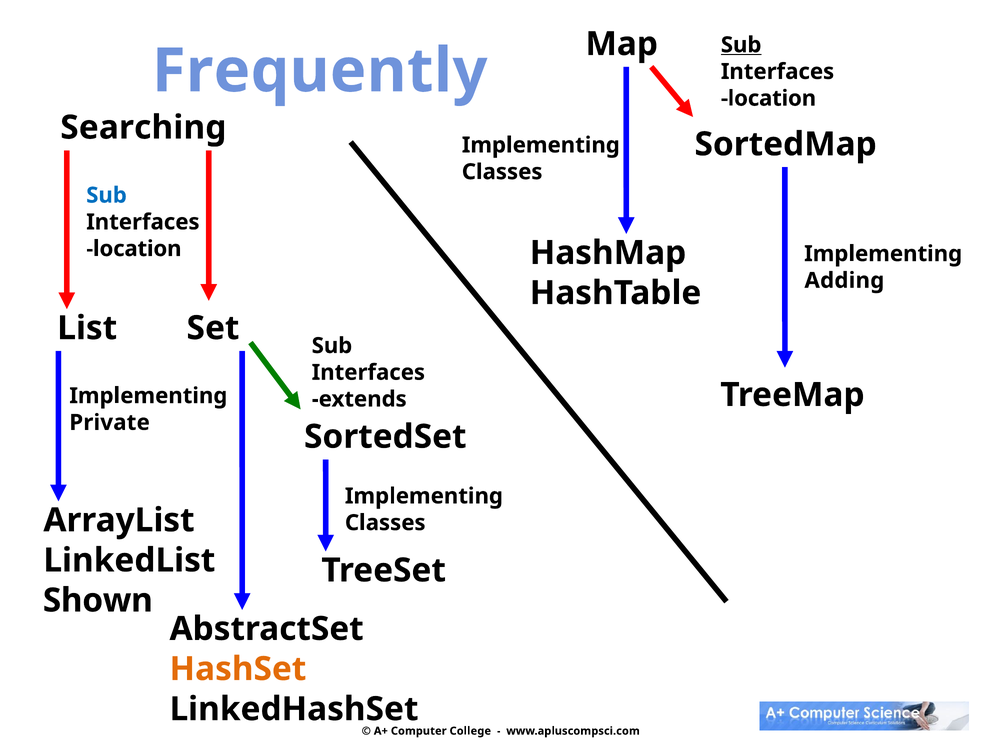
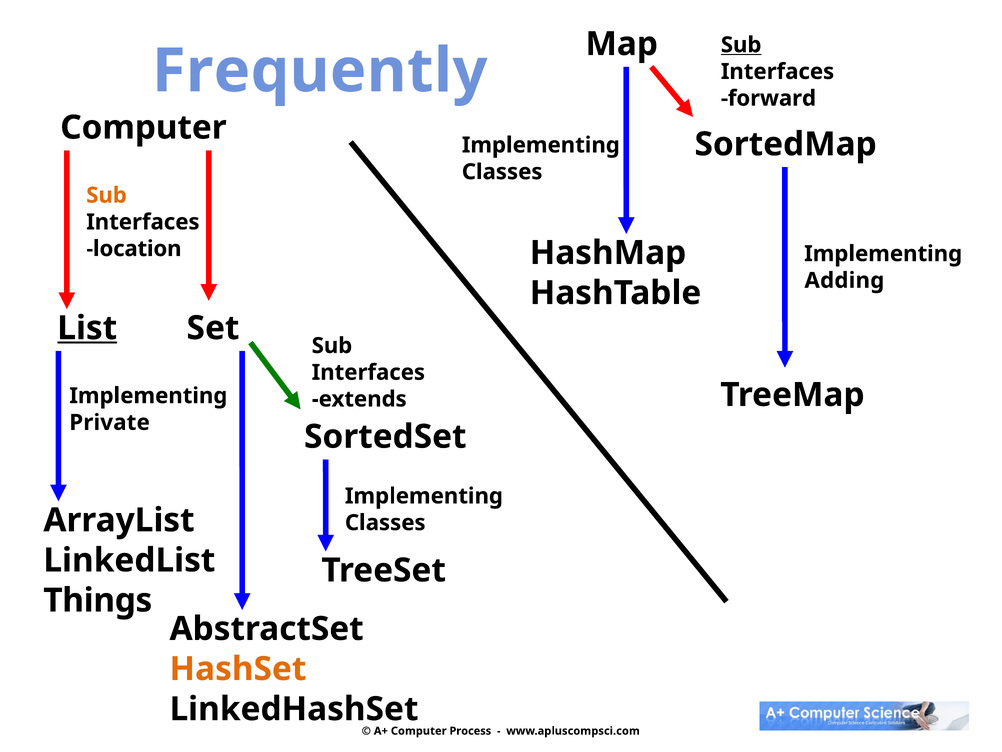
location: location -> forward (768, 98)
Searching: Searching -> Computer (143, 127)
Sub colour: blue -> orange (107, 195)
List underline: none -> present (87, 328)
Shown: Shown -> Things (98, 600)
College: College -> Process (470, 731)
